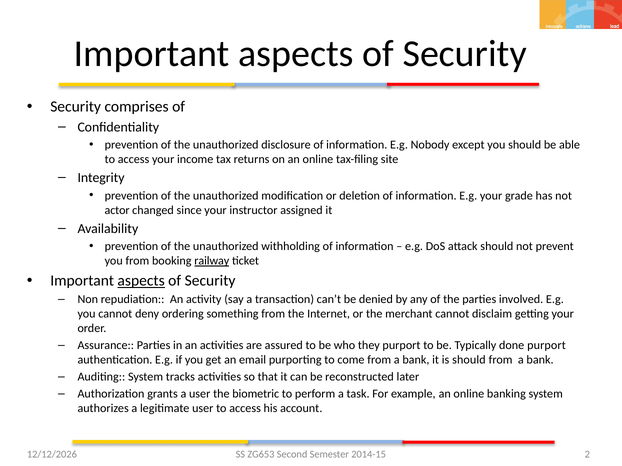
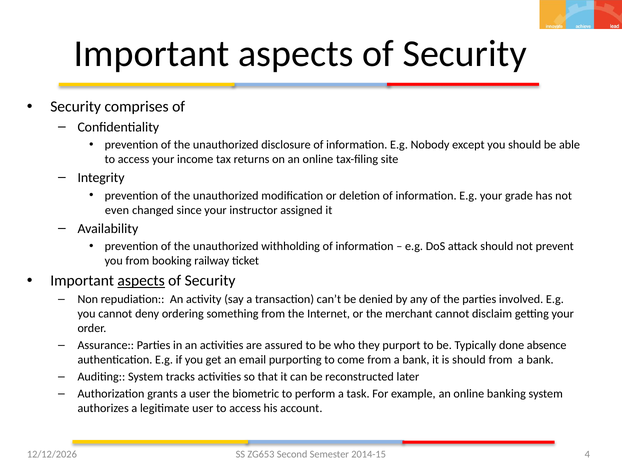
actor: actor -> even (117, 210)
railway underline: present -> none (212, 261)
done purport: purport -> absence (547, 346)
2: 2 -> 4 (587, 455)
